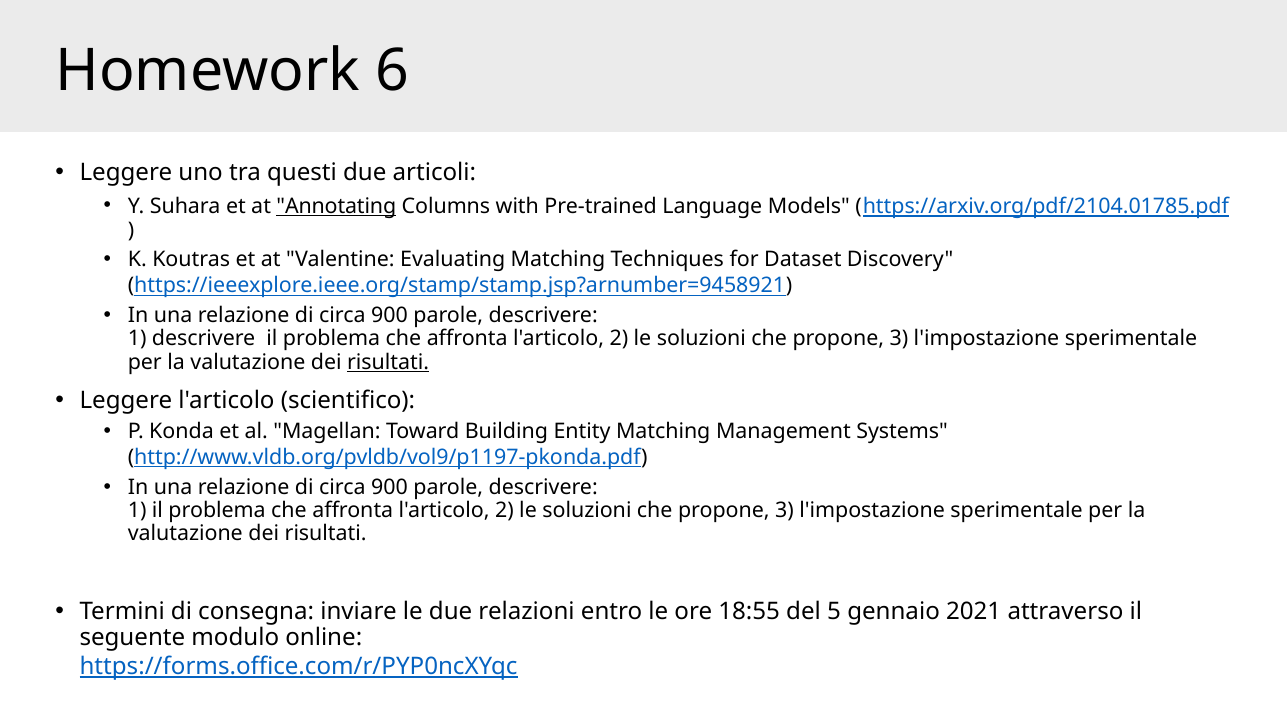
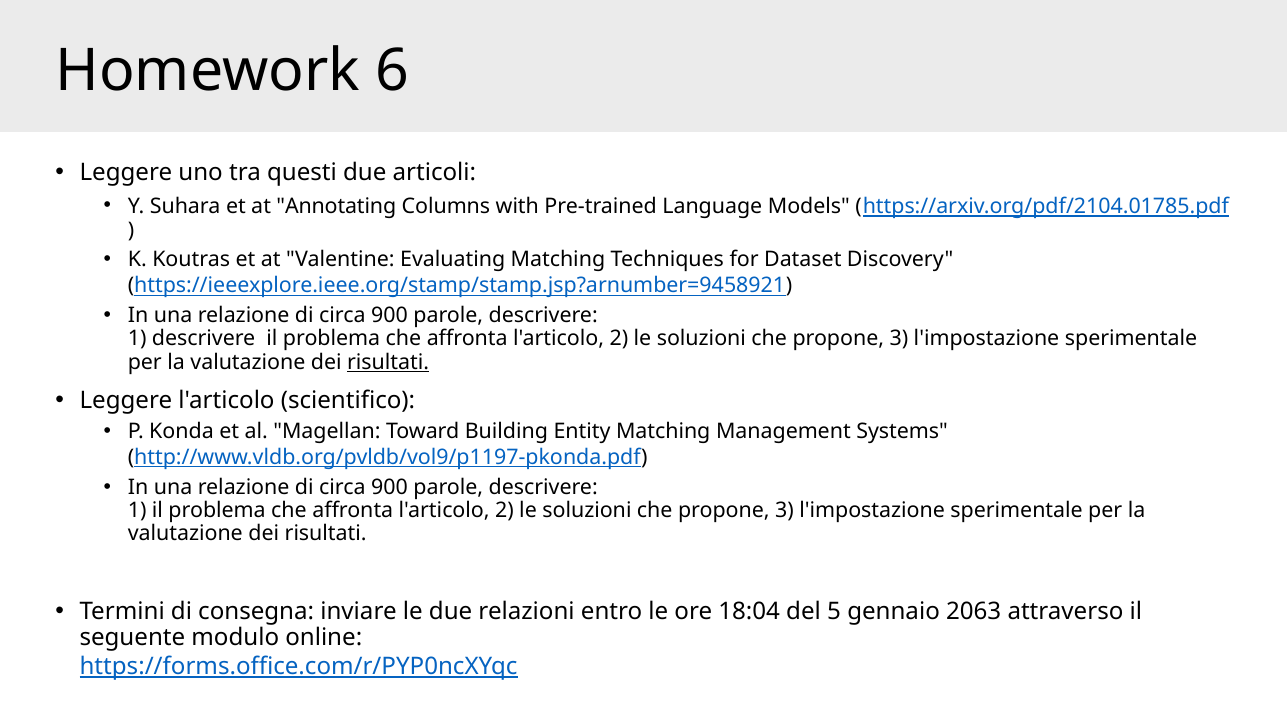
Annotating underline: present -> none (336, 206)
18:55: 18:55 -> 18:04 (749, 611)
2021: 2021 -> 2063 (974, 611)
